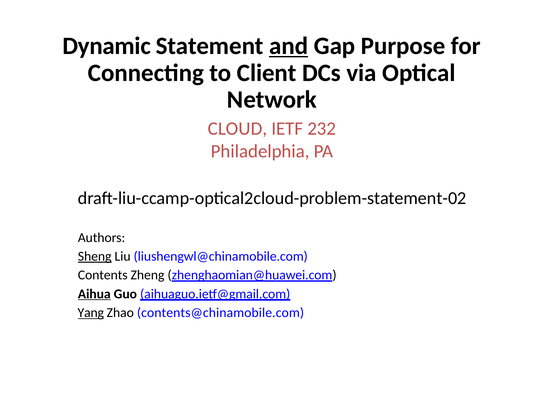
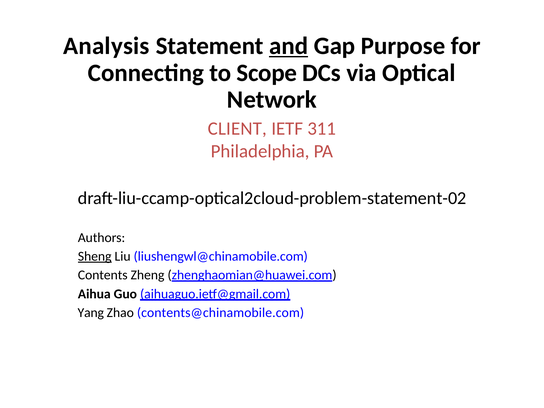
Dynamic: Dynamic -> Analysis (106, 46)
Client: Client -> Scope (267, 73)
CLOUD: CLOUD -> CLIENT (237, 129)
232: 232 -> 311 (322, 129)
Aihua underline: present -> none (94, 294)
Yang underline: present -> none (91, 313)
